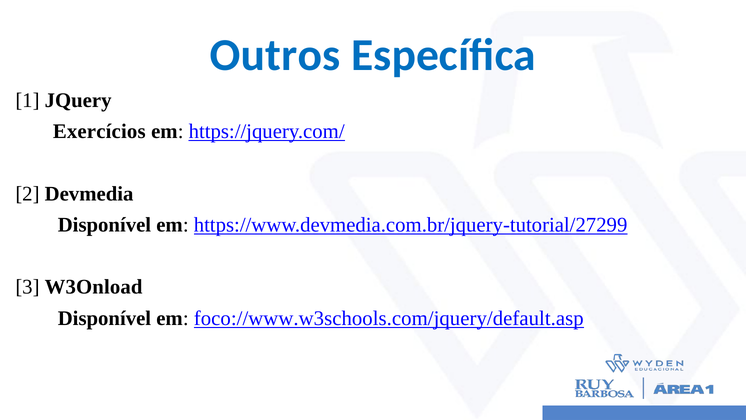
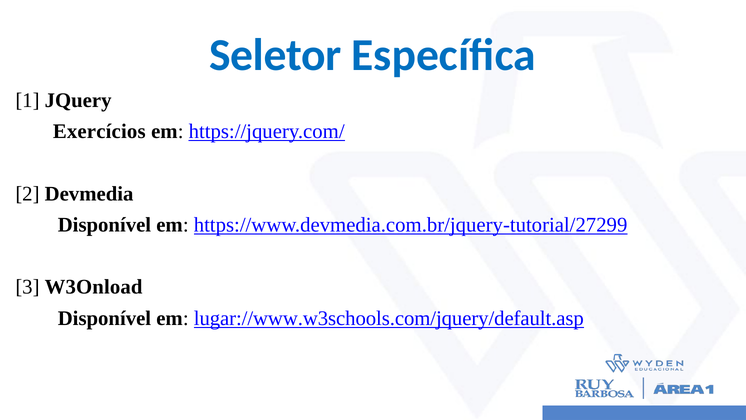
Outros: Outros -> Seletor (275, 55)
foco://www.w3schools.com/jquery/default.asp: foco://www.w3schools.com/jquery/default.asp -> lugar://www.w3schools.com/jquery/default.asp (389, 318)
